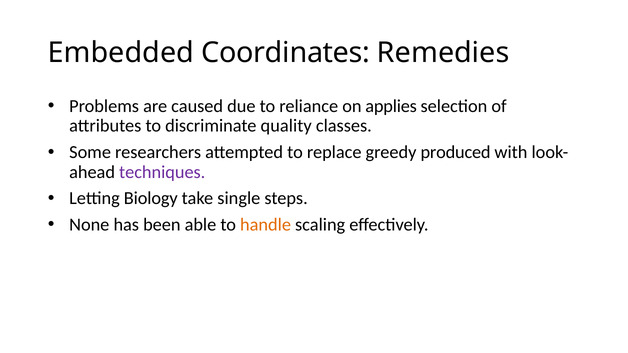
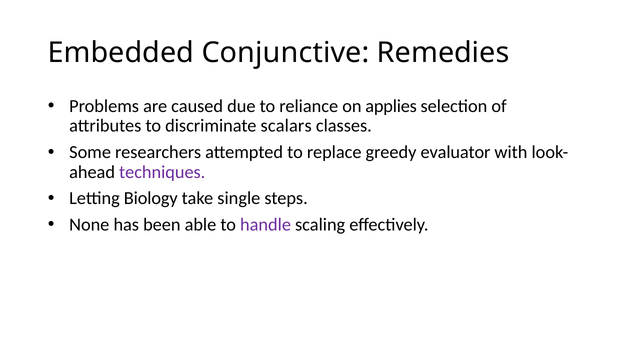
Coordinates: Coordinates -> Conjunctive (285, 53)
quality: quality -> scalars (286, 126)
produced: produced -> evaluator (456, 152)
handle colour: orange -> purple (266, 225)
